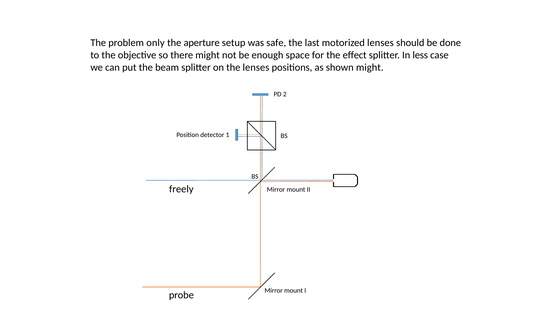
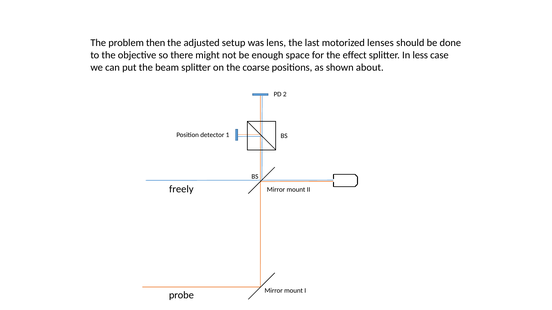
only: only -> then (156, 43)
aperture: aperture -> adjusted (202, 43)
safe: safe -> lens (276, 43)
the lenses: lenses -> coarse (256, 68)
shown might: might -> about (370, 68)
